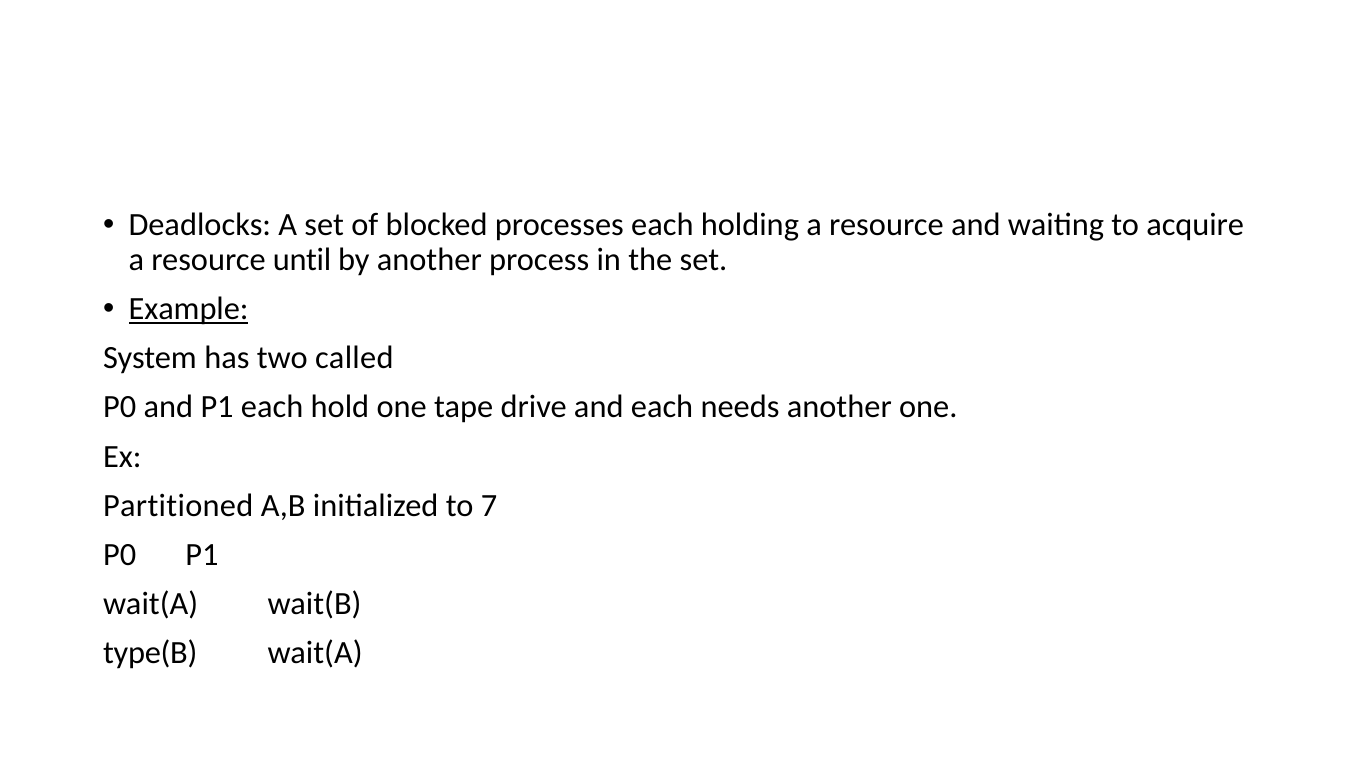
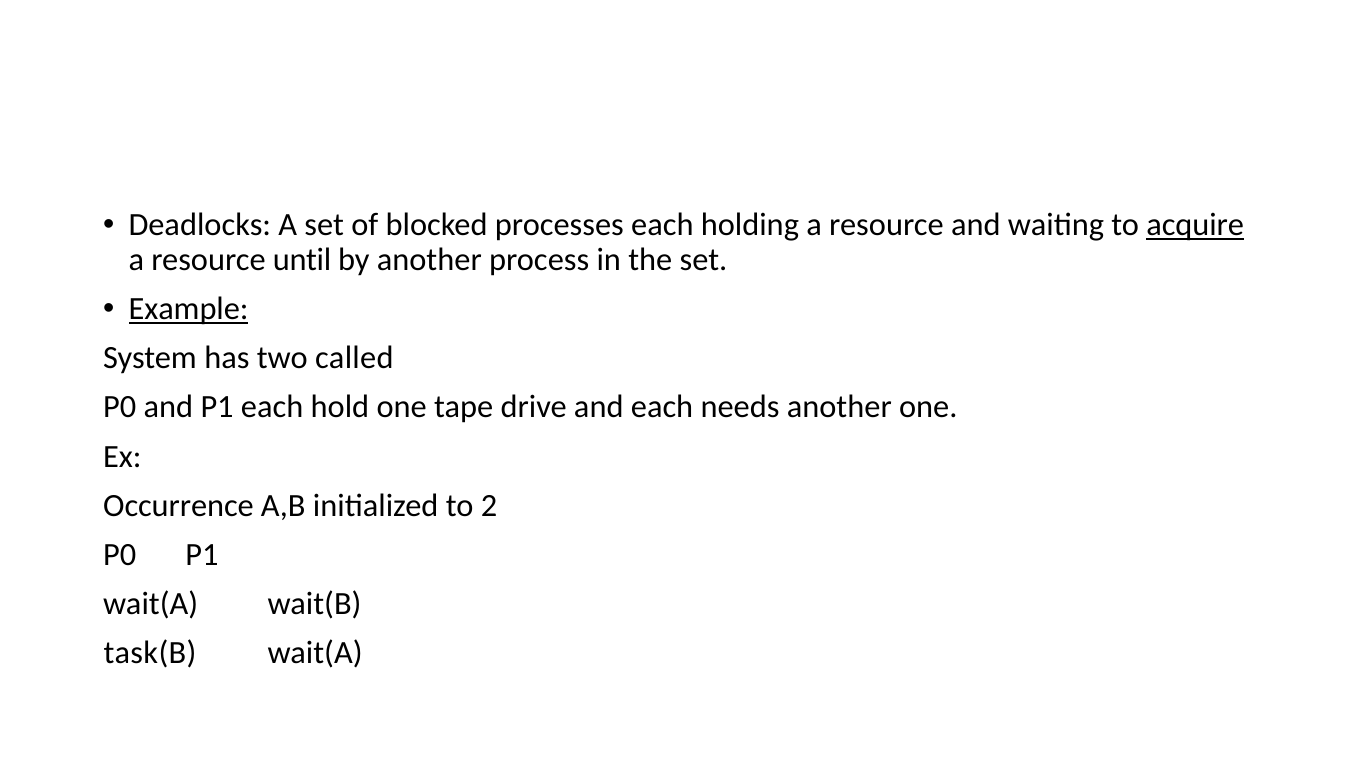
acquire underline: none -> present (1195, 225)
Partitioned: Partitioned -> Occurrence (178, 505)
7: 7 -> 2 (489, 505)
type(B: type(B -> task(B (150, 653)
